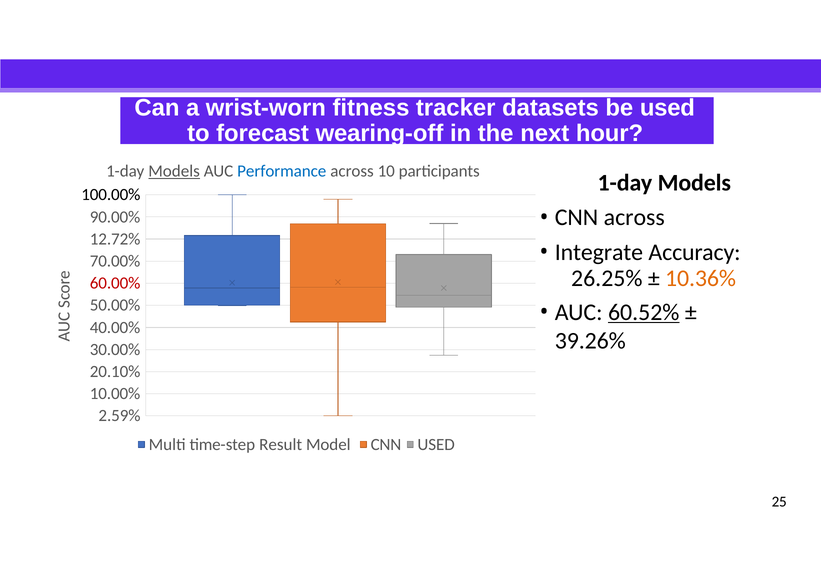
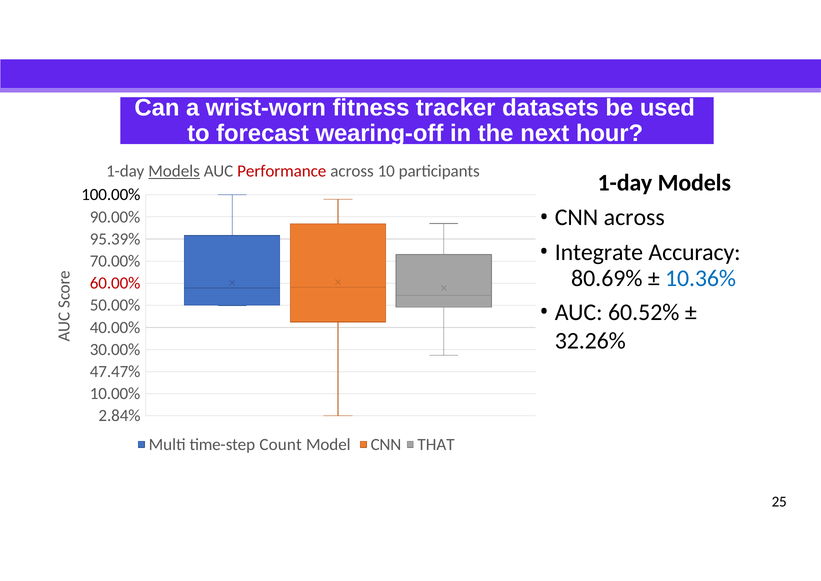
Performance colour: blue -> red (282, 171)
12.72%: 12.72% -> 95.39% (115, 239)
26.25%: 26.25% -> 80.69% (607, 278)
10.36% colour: orange -> blue (701, 278)
60.52% underline: present -> none (644, 312)
39.26%: 39.26% -> 32.26% (590, 341)
20.10%: 20.10% -> 47.47% (115, 371)
2.59%: 2.59% -> 2.84% (119, 415)
Result: Result -> Count (281, 444)
CNN USED: USED -> THAT (436, 444)
